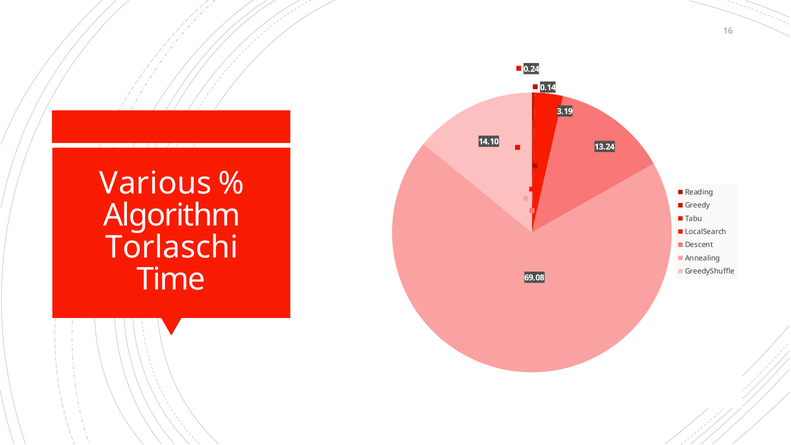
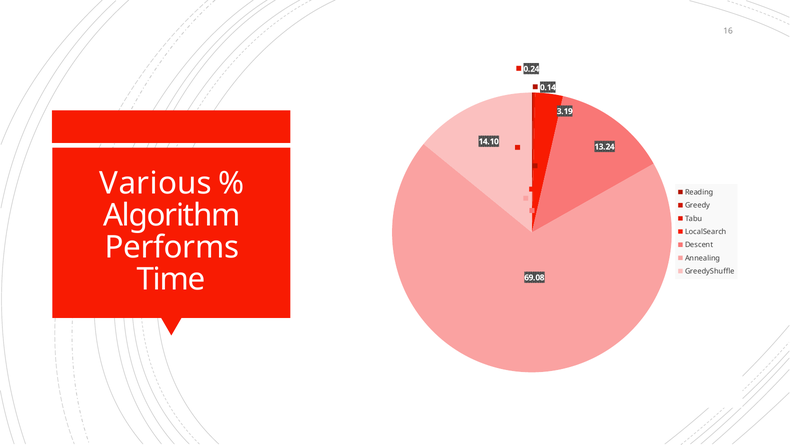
Torlaschi: Torlaschi -> Performs (172, 247)
